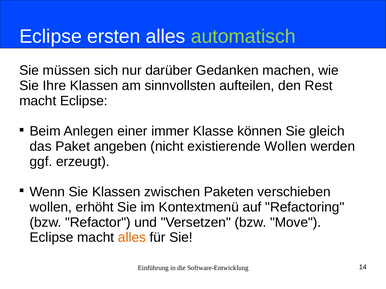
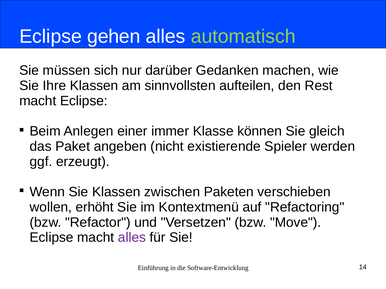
ersten: ersten -> gehen (114, 36)
existierende Wollen: Wollen -> Spieler (286, 147)
alles colour: orange -> purple (132, 238)
